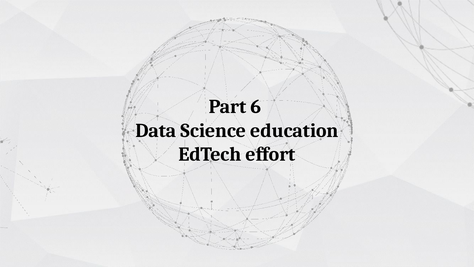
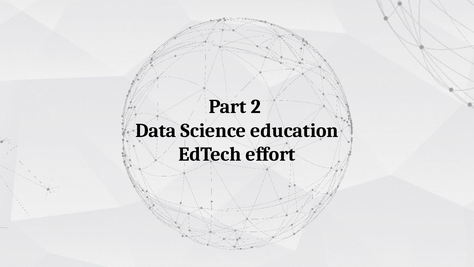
6: 6 -> 2 (256, 107)
